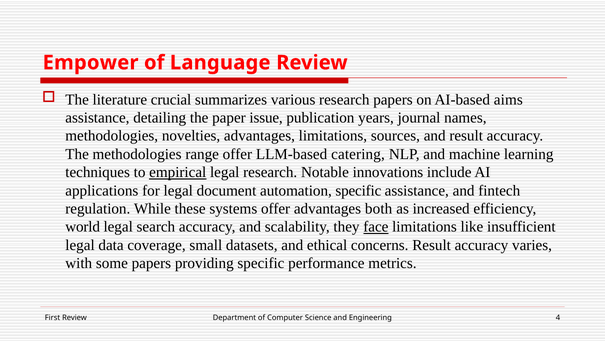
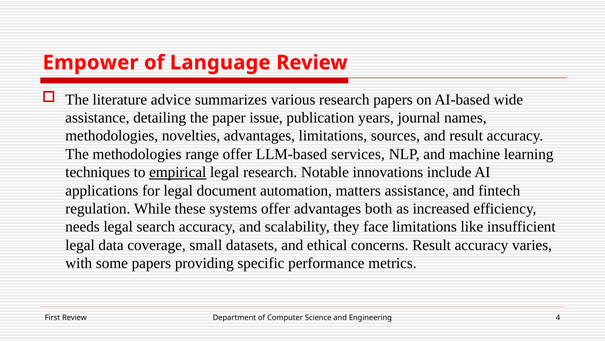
crucial: crucial -> advice (171, 99)
aims: aims -> wide (508, 99)
catering: catering -> services (358, 154)
automation specific: specific -> matters (358, 190)
world: world -> needs (83, 226)
face underline: present -> none (376, 226)
